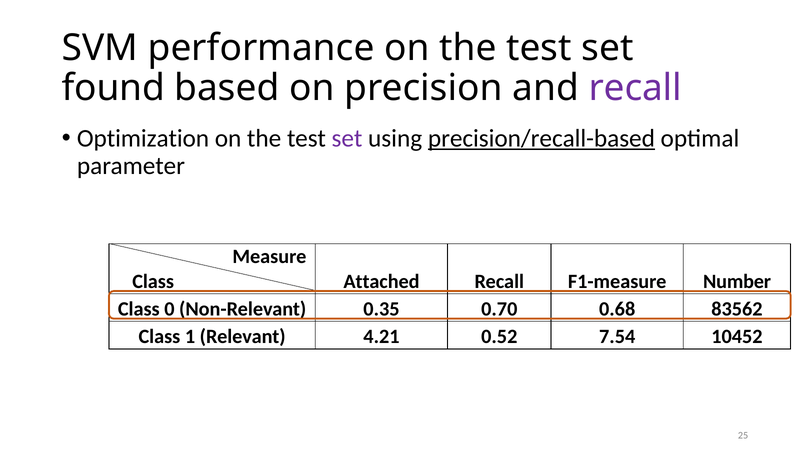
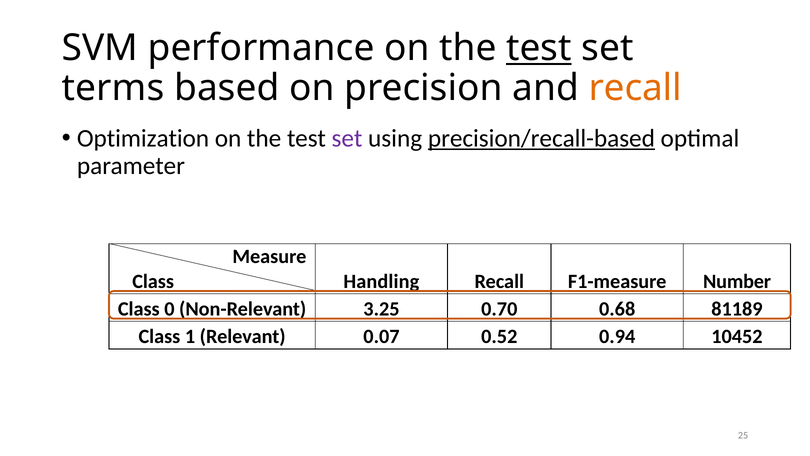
test underline: none -> present (539, 48)
found: found -> terms (113, 88)
recall colour: purple -> orange (635, 88)
Attached: Attached -> Handling (381, 281)
0.35: 0.35 -> 3.25 (381, 309)
83562: 83562 -> 81189 (737, 309)
4.21: 4.21 -> 0.07 (381, 336)
7.54: 7.54 -> 0.94 (617, 336)
